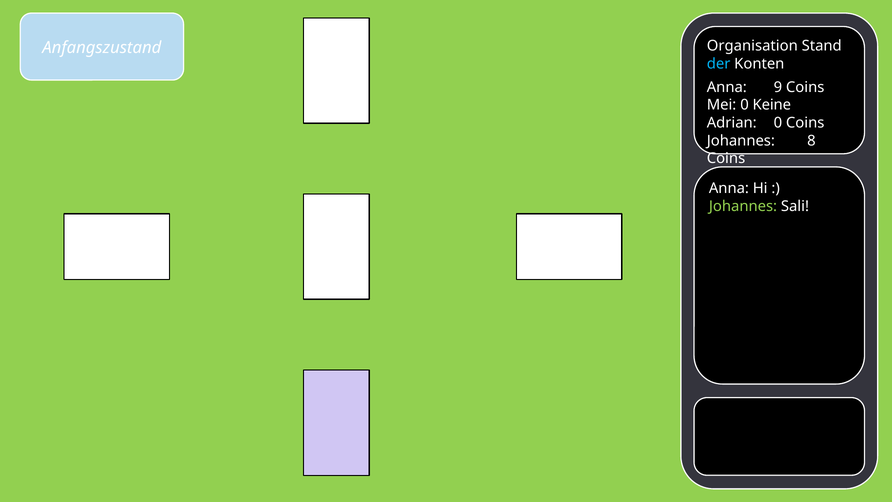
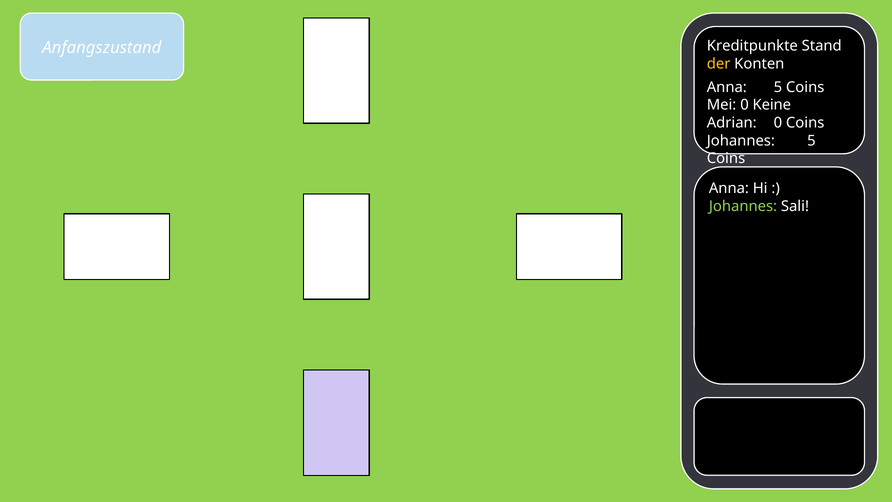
Organisation: Organisation -> Kreditpunkte (752, 46)
der colour: light blue -> yellow (719, 64)
Anna 9: 9 -> 5 (778, 87)
Johannes 8: 8 -> 5 (811, 141)
